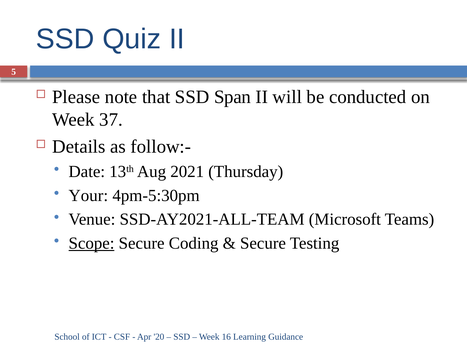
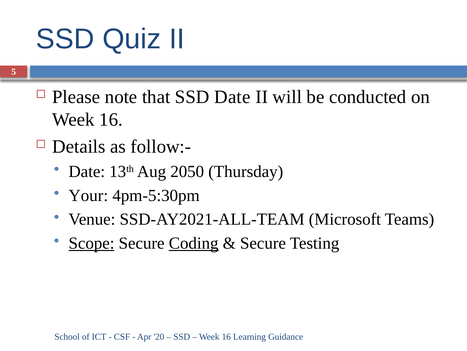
SSD Span: Span -> Date (232, 97)
37: 37 -> 16 (111, 119)
2021: 2021 -> 2050 (187, 171)
Coding underline: none -> present (194, 243)
